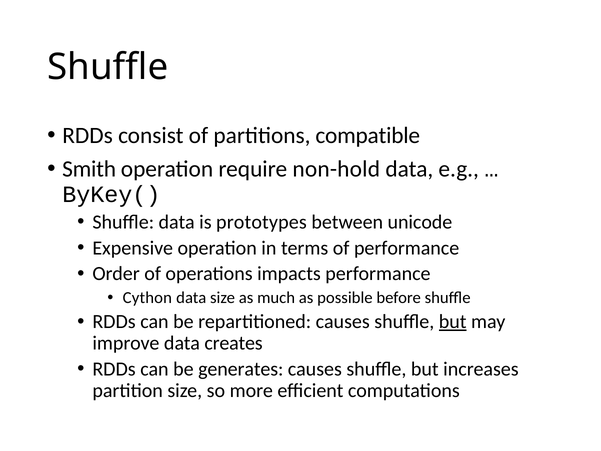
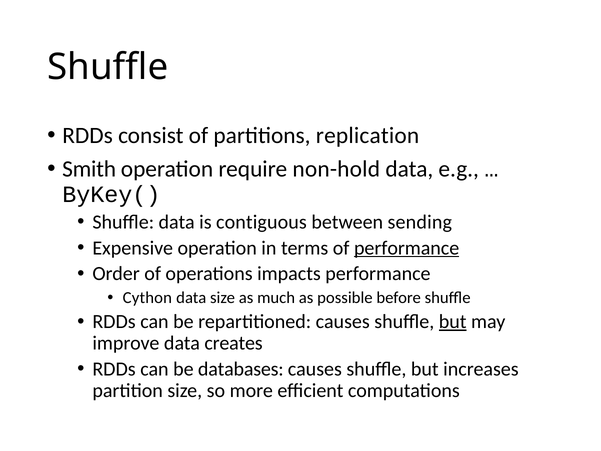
compatible: compatible -> replication (368, 135)
prototypes: prototypes -> contiguous (261, 222)
unicode: unicode -> sending (420, 222)
performance underline: none -> present (407, 248)
generates: generates -> databases (241, 369)
